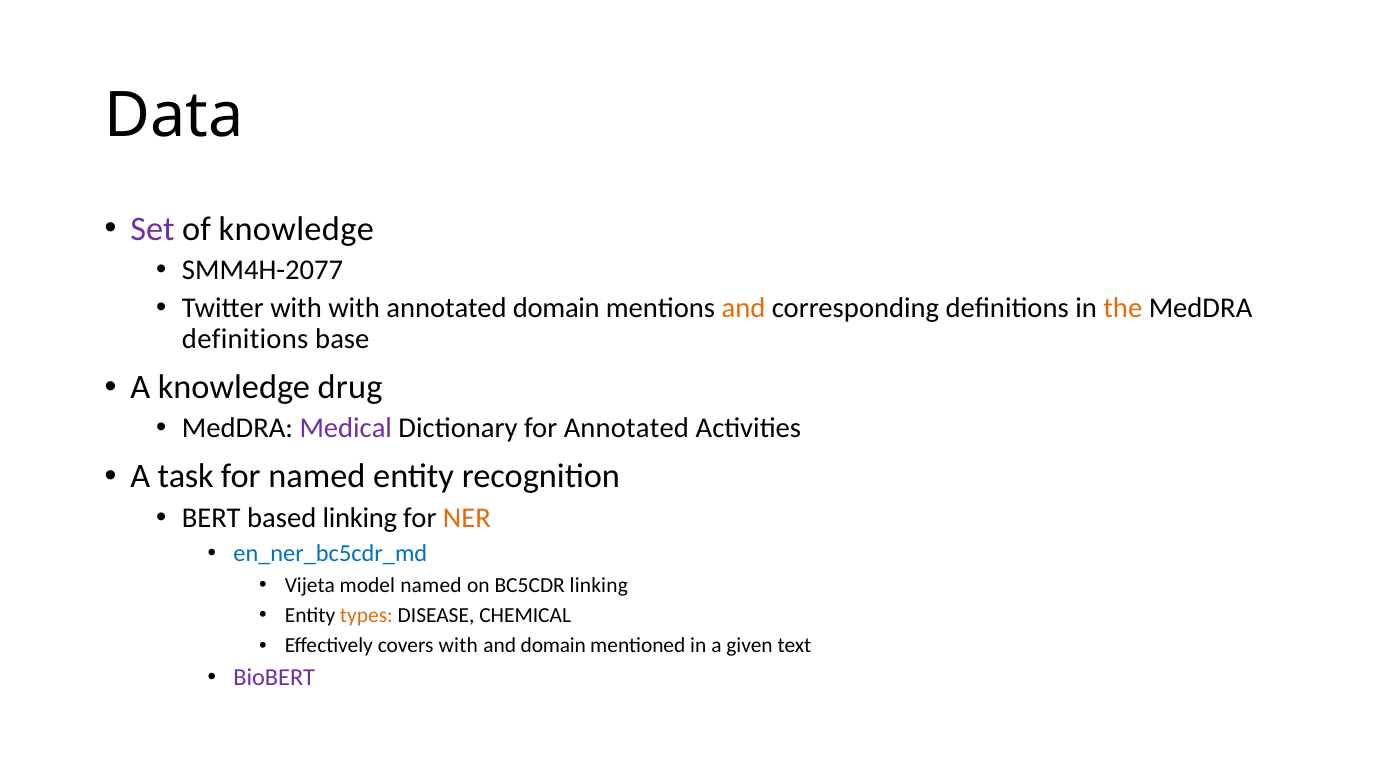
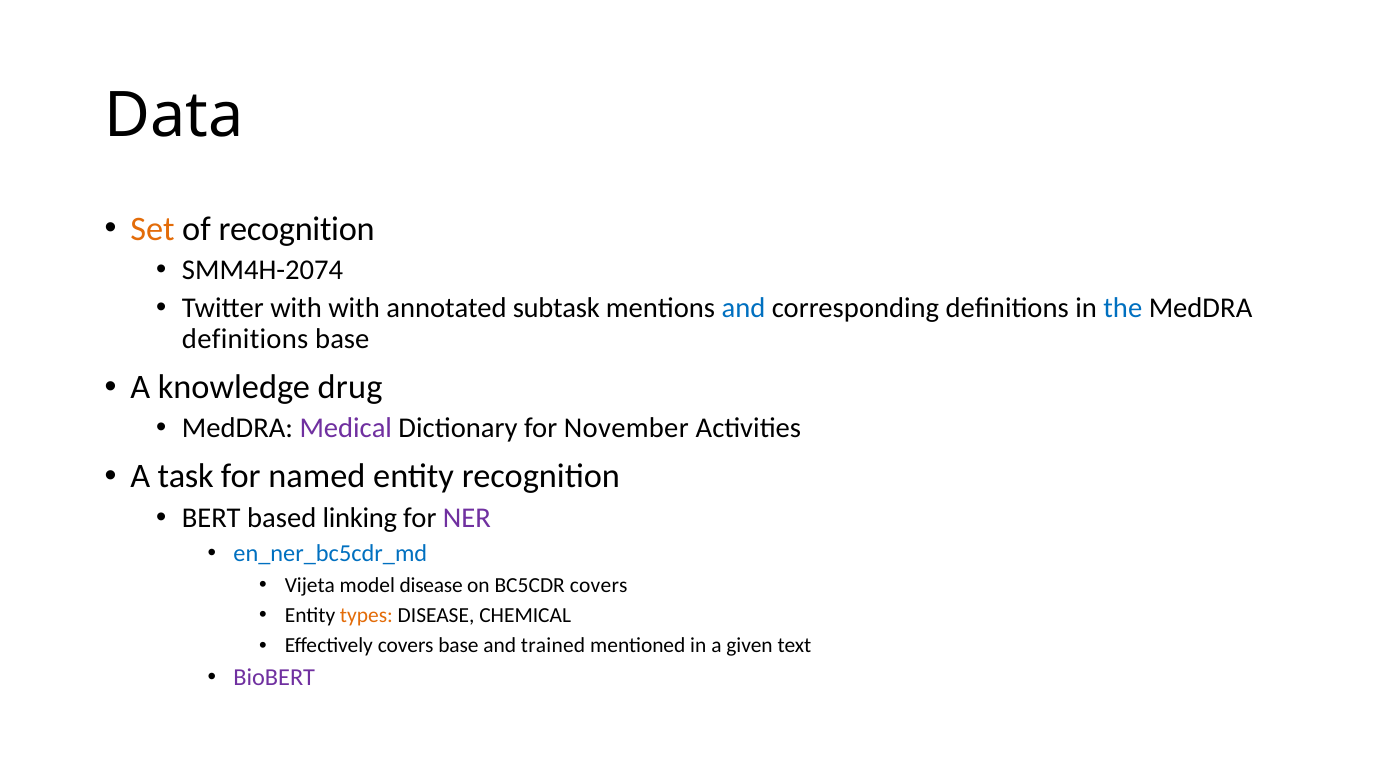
Set colour: purple -> orange (152, 229)
of knowledge: knowledge -> recognition (297, 229)
SMM4H-2077: SMM4H-2077 -> SMM4H-2074 (263, 270)
annotated domain: domain -> subtask (556, 308)
and colour: orange -> blue (743, 308)
the colour: orange -> blue (1123, 308)
for Annotated: Annotated -> November (626, 429)
NER colour: orange -> purple (467, 518)
model named: named -> disease (431, 586)
BC5CDR linking: linking -> covers (599, 586)
covers with: with -> base (458, 646)
and domain: domain -> trained (553, 646)
